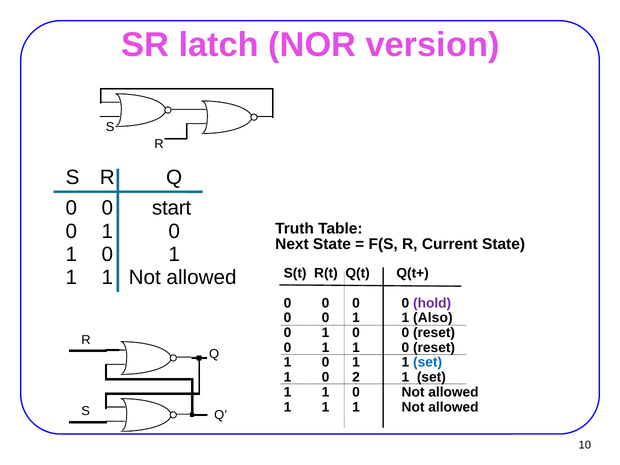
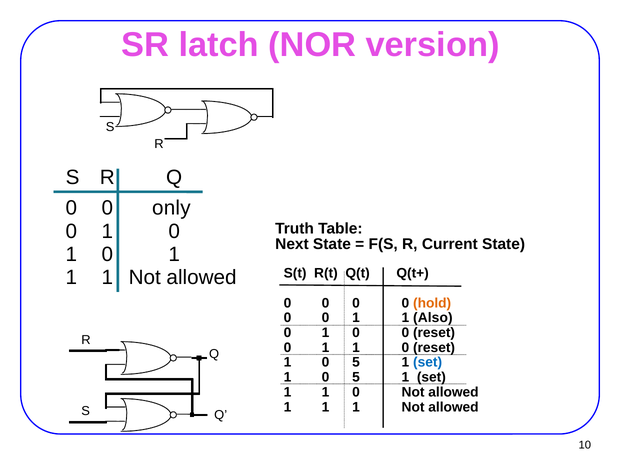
start: start -> only (171, 208)
hold colour: purple -> orange (432, 303)
1: 1 -> 5 (356, 362)
2: 2 -> 5 (356, 377)
